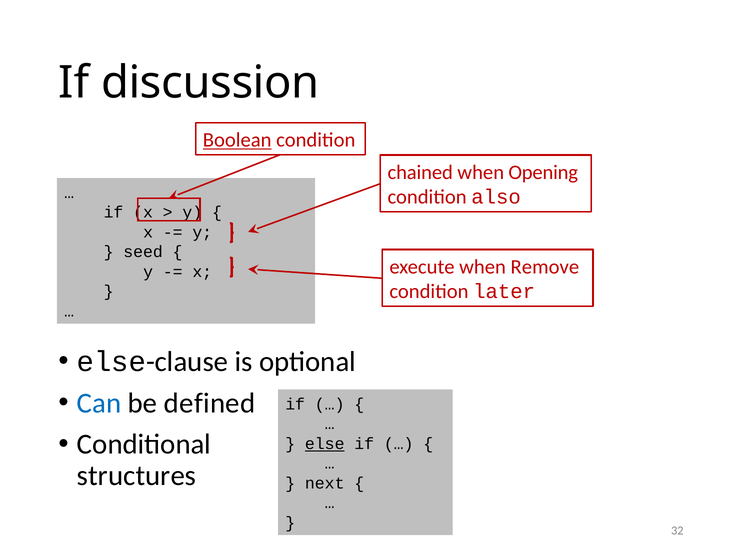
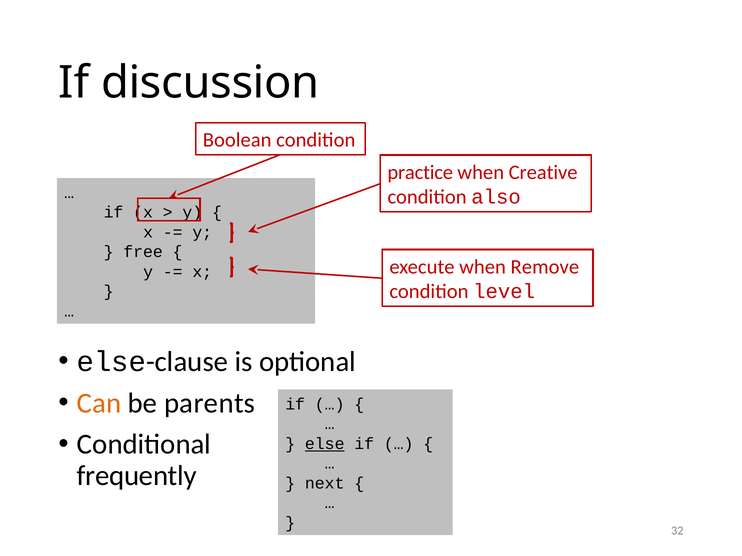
Boolean underline: present -> none (237, 140)
chained: chained -> practice (420, 173)
Opening: Opening -> Creative (543, 173)
seed: seed -> free (143, 252)
later: later -> level (504, 292)
Can colour: blue -> orange (99, 403)
defined: defined -> parents (210, 403)
structures: structures -> frequently (137, 476)
